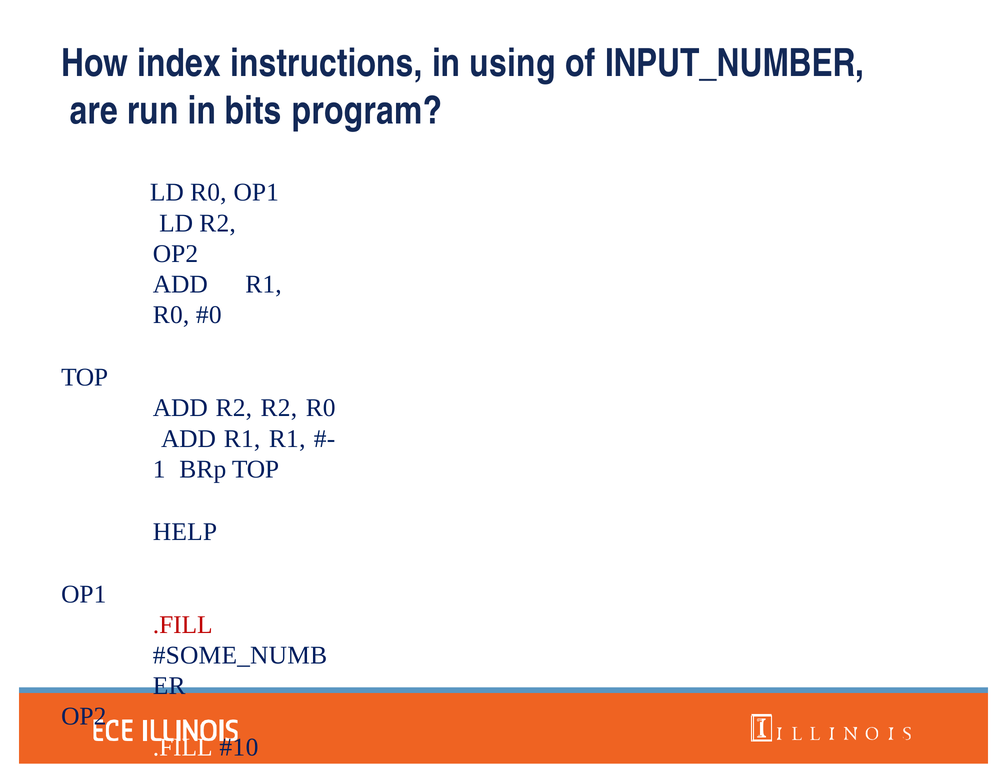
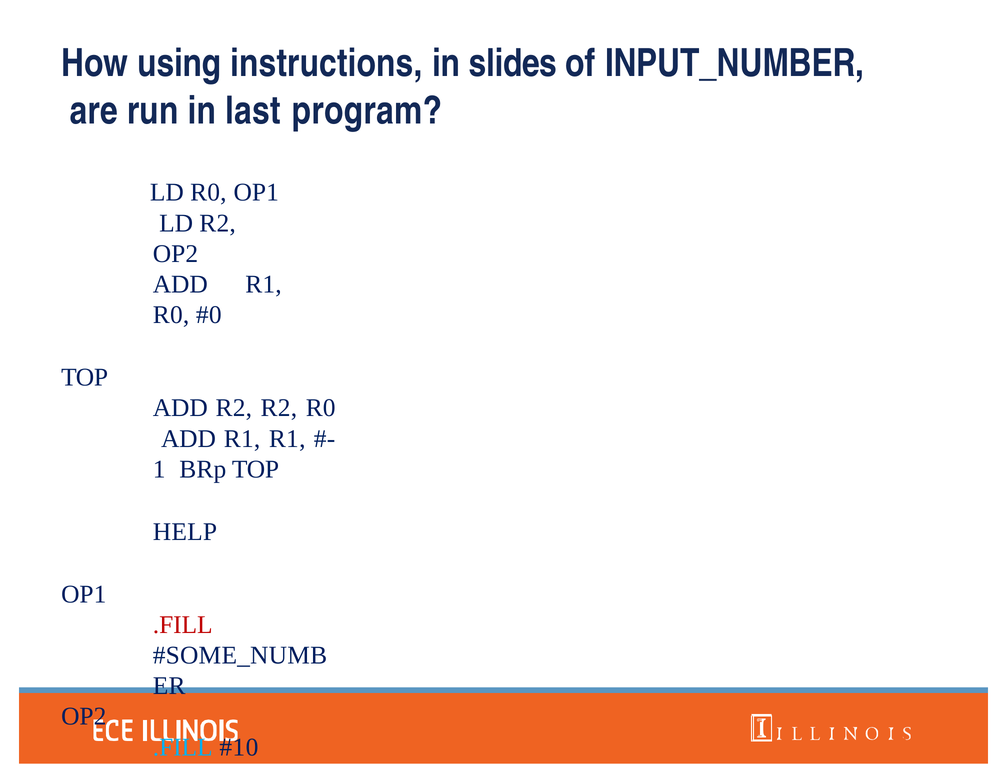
index: index -> using (179, 63)
using: using -> slides (513, 63)
bits: bits -> last (253, 111)
.FILL colour: white -> light blue (183, 747)
